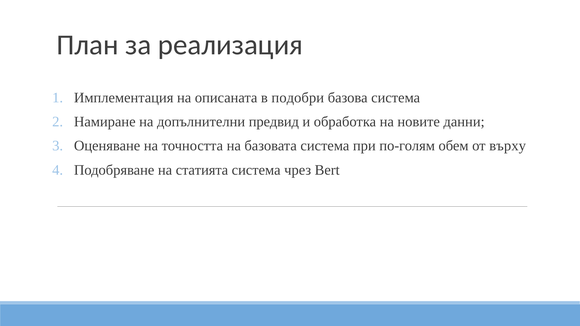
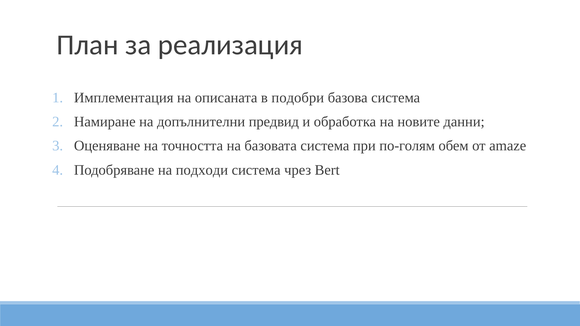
върху: върху -> amaze (508, 146)
статията: статията -> подходи (202, 170)
